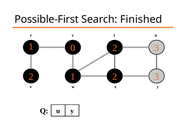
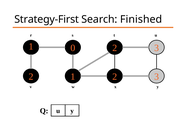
Possible-First: Possible-First -> Strategy-First (47, 19)
